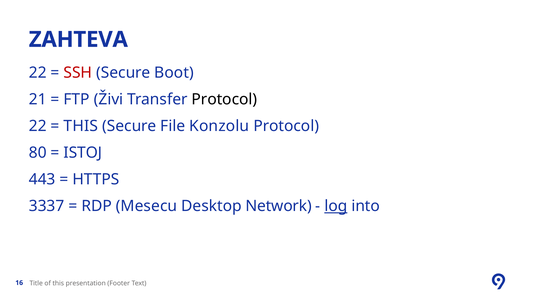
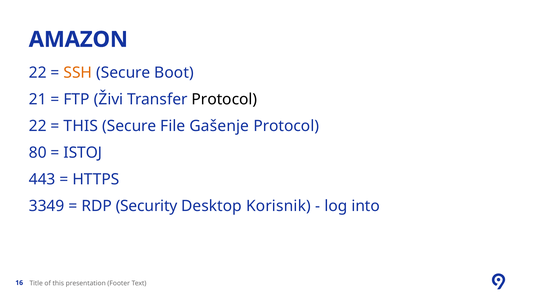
ZAHTEVA: ZAHTEVA -> AMAZON (78, 40)
SSH colour: red -> orange (78, 73)
Konzolu: Konzolu -> Gašenje (219, 126)
3337: 3337 -> 3349 (47, 206)
Mesecu: Mesecu -> Security (147, 206)
Network: Network -> Korisnik (278, 206)
log underline: present -> none (336, 206)
